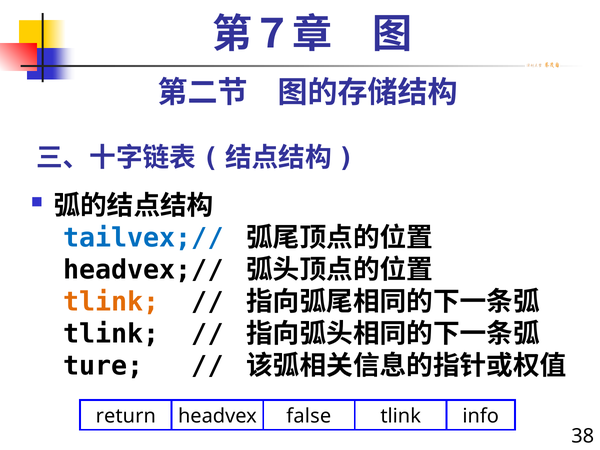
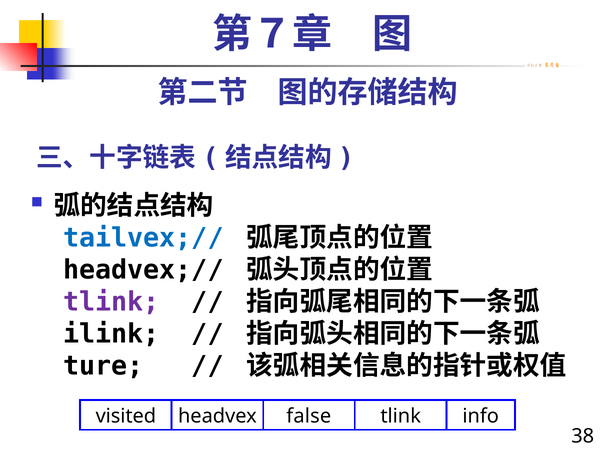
tlink colour: orange -> purple (111, 302)
tlink: tlink -> ilink (111, 334)
return: return -> visited (126, 416)
